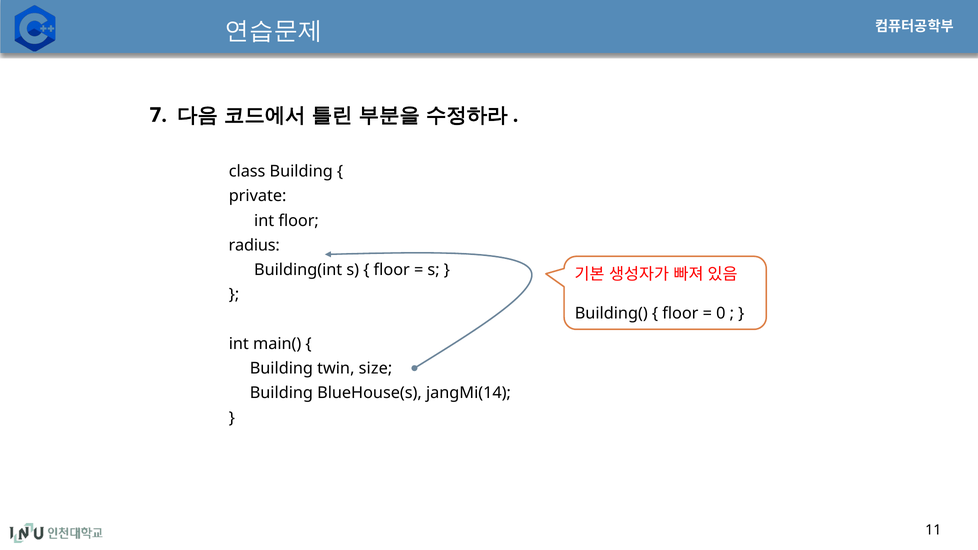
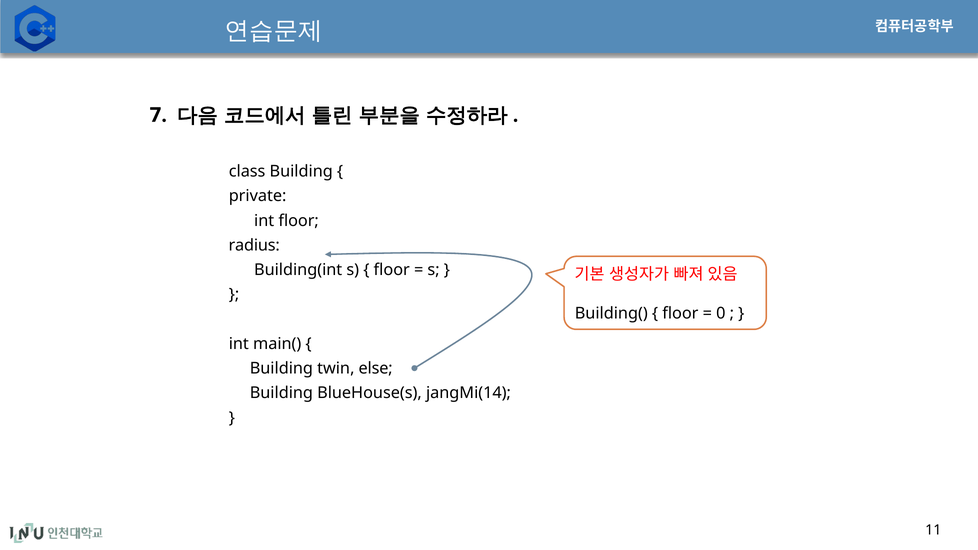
size: size -> else (376, 368)
